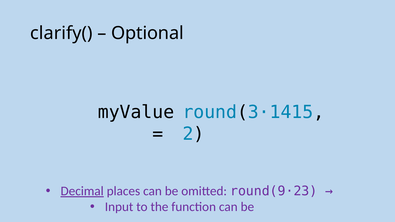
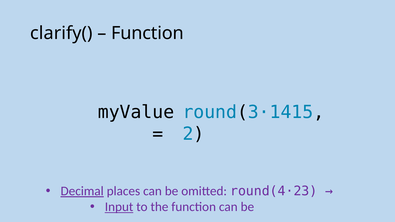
Optional: Optional -> Function (147, 33)
round(9·23: round(9·23 -> round(4·23 (274, 191)
Input underline: none -> present (119, 207)
